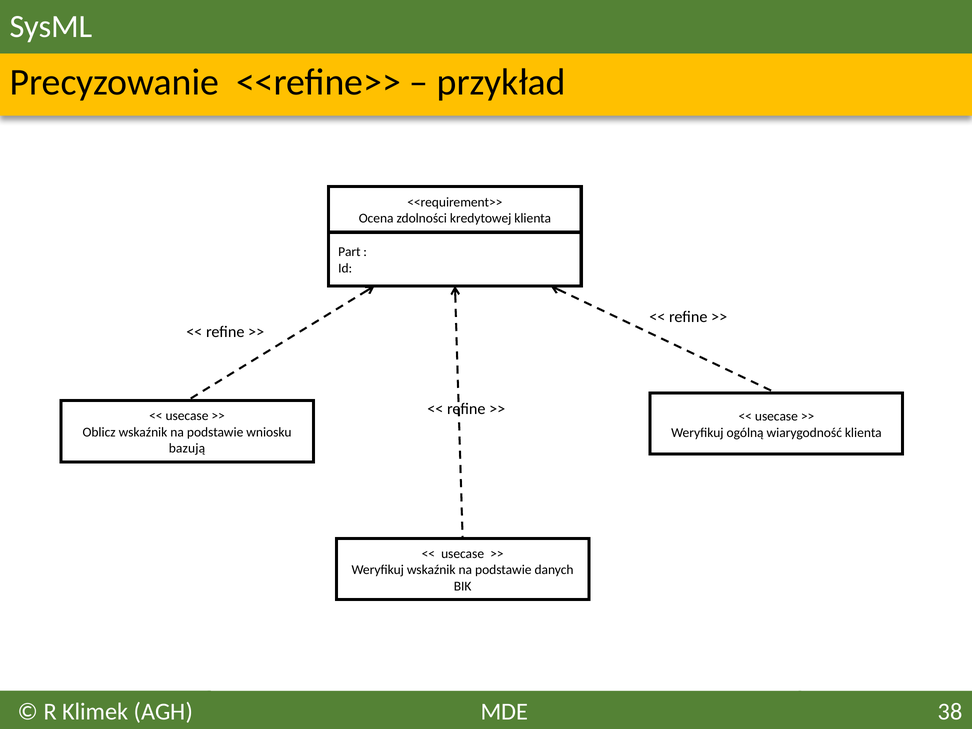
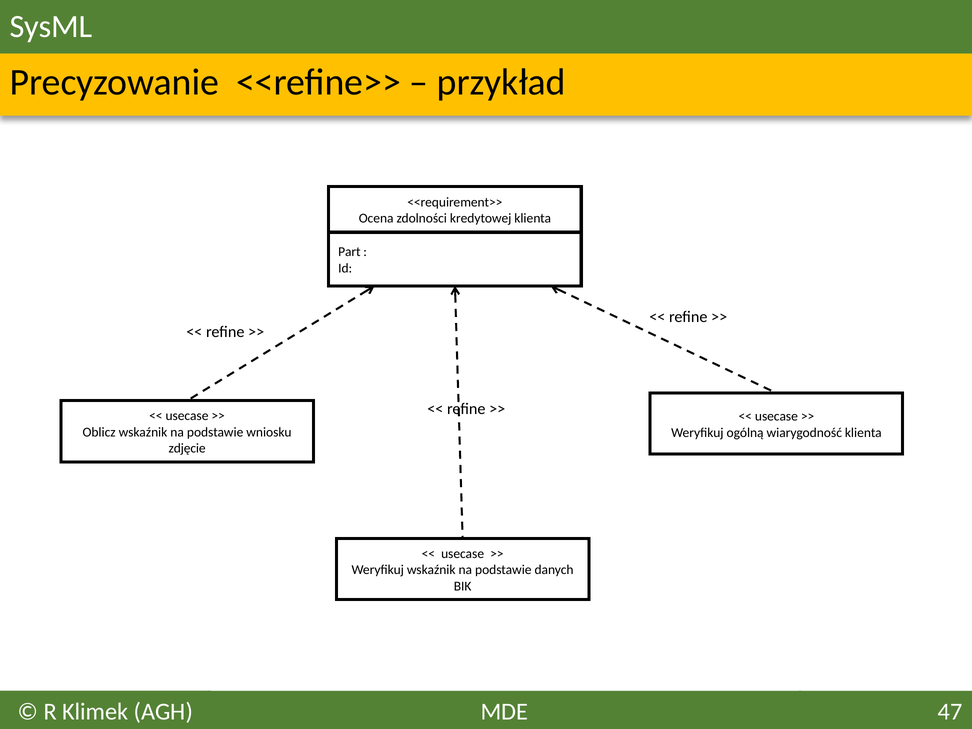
bazują: bazują -> zdjęcie (187, 448)
38: 38 -> 47 (950, 712)
